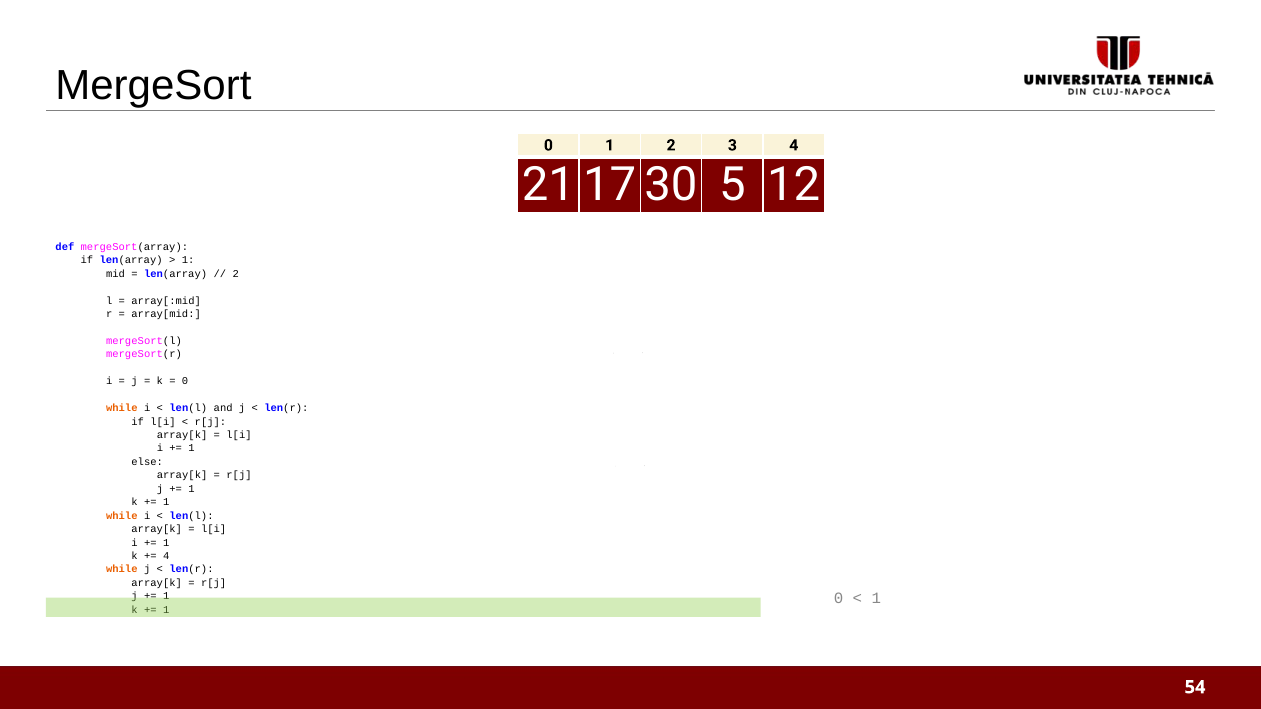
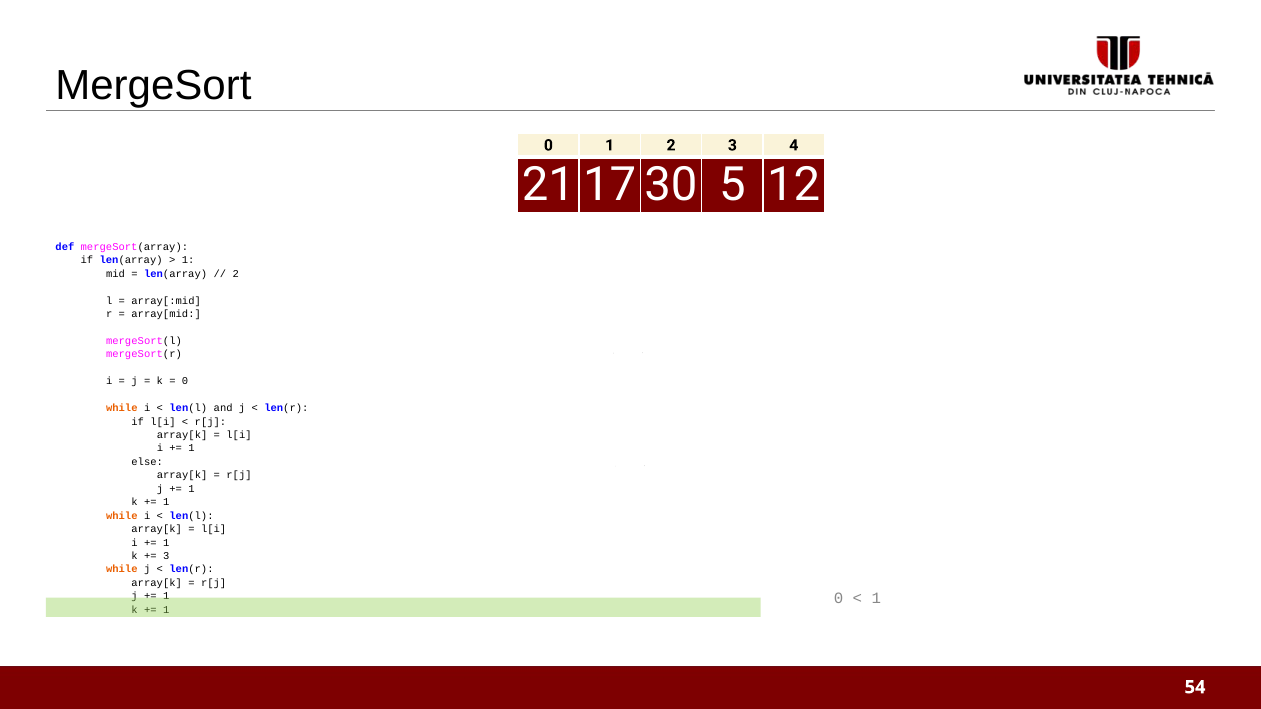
4: 4 -> 3 (166, 556)
